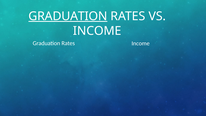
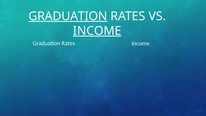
INCOME underline: none -> present (97, 31)
